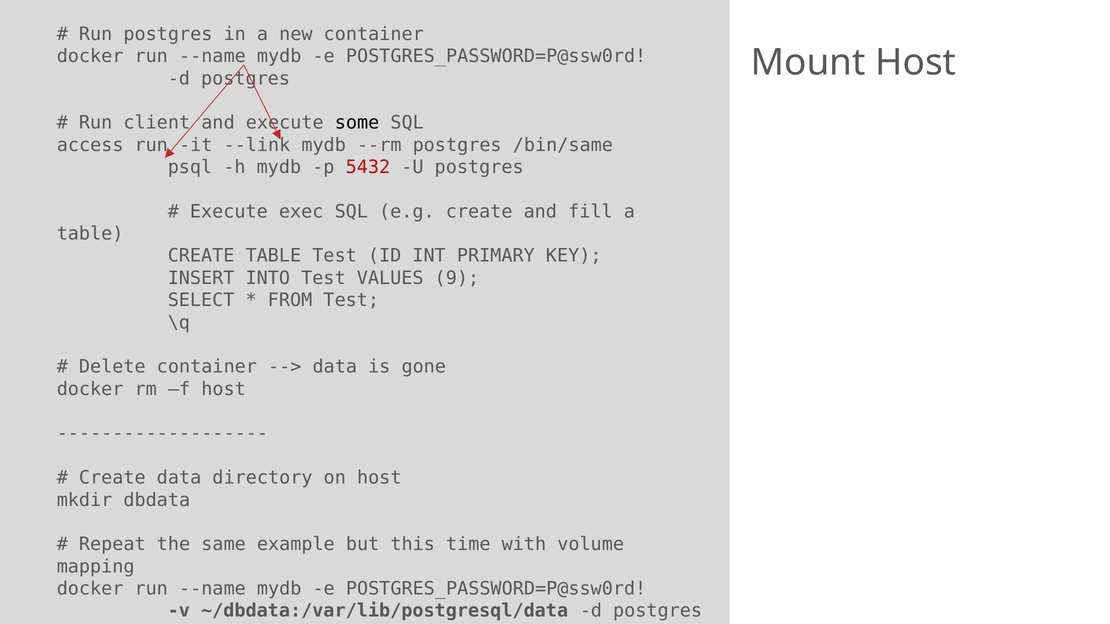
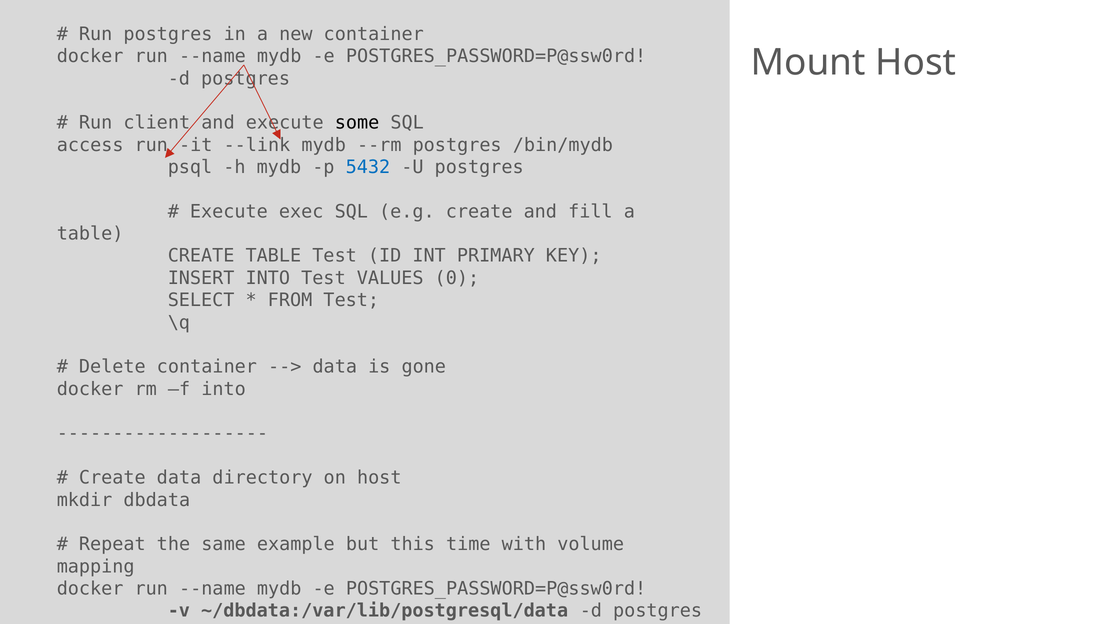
/bin/same: /bin/same -> /bin/mydb (563, 145)
5432 colour: red -> blue (368, 167)
9: 9 -> 0 (457, 278)
f host: host -> into (224, 389)
